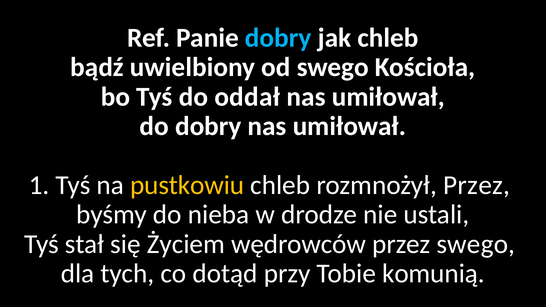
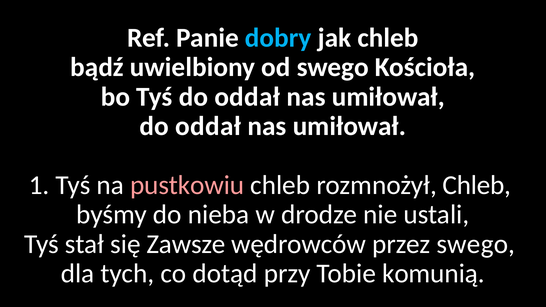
dobry: dobry -> oddał (208, 126)
pustkowiu colour: yellow -> pink (187, 185)
rozmnożył Przez: Przez -> Chleb (477, 185)
Życiem: Życiem -> Zawsze (186, 244)
